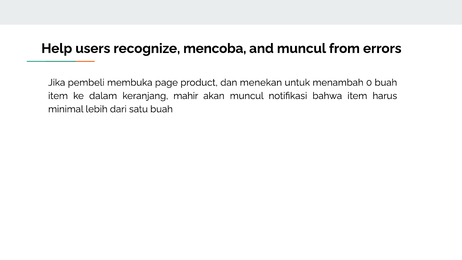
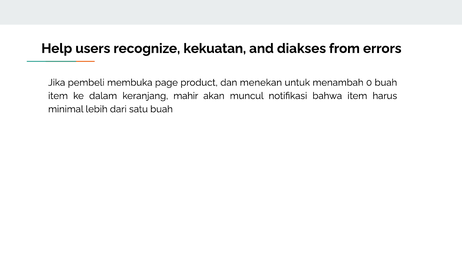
mencoba: mencoba -> kekuatan (215, 48)
and muncul: muncul -> diakses (301, 48)
